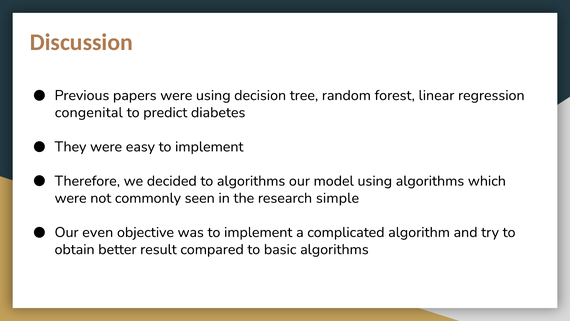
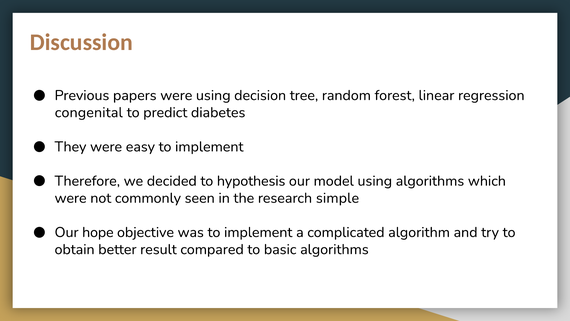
to algorithms: algorithms -> hypothesis (251, 181)
even: even -> hope (98, 232)
